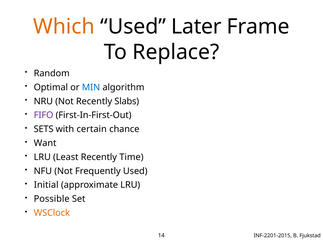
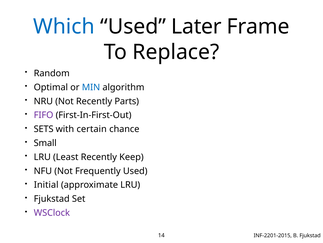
Which colour: orange -> blue (64, 27)
Slabs: Slabs -> Parts (127, 101)
Want: Want -> Small (45, 143)
Time: Time -> Keep (131, 157)
Possible: Possible -> Fjukstad (52, 198)
WSClock colour: orange -> purple (52, 212)
